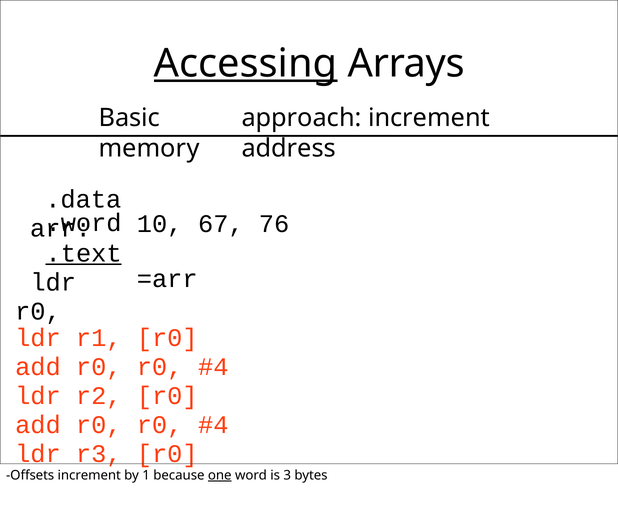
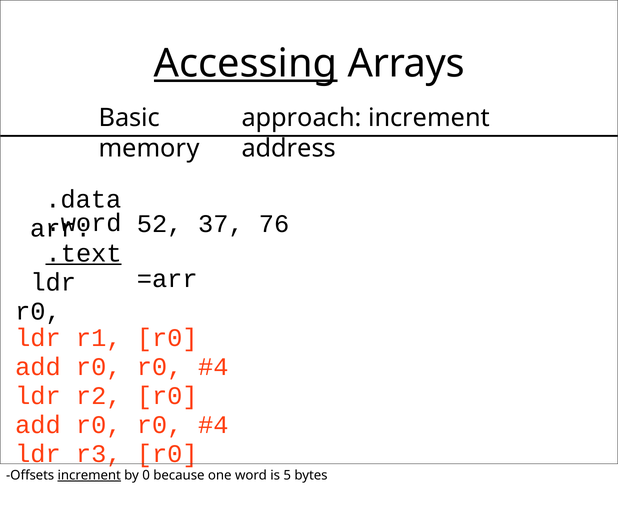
10: 10 -> 52 (160, 224)
67: 67 -> 37 (221, 224)
increment underline: none -> present (89, 475)
1: 1 -> 0 (146, 475)
one underline: present -> none (220, 475)
3: 3 -> 5 (287, 475)
